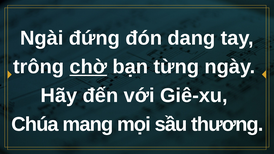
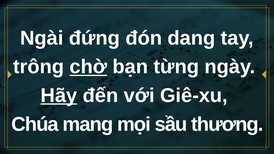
Hãy underline: none -> present (59, 96)
